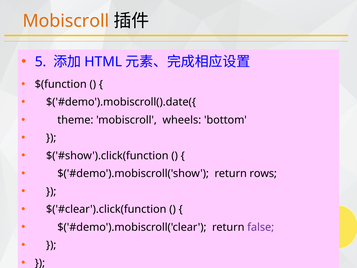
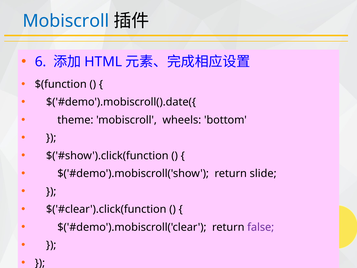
Mobiscroll colour: orange -> blue (66, 21)
5: 5 -> 6 (41, 62)
rows: rows -> slide (263, 173)
